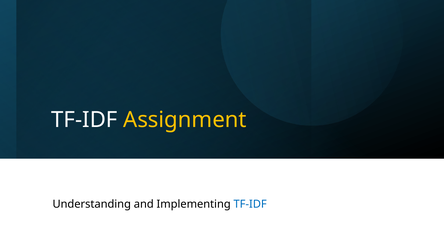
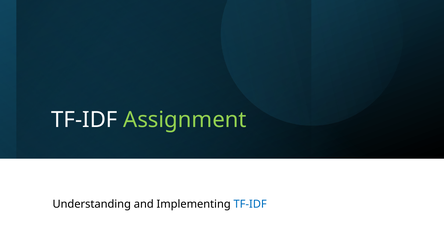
Assignment colour: yellow -> light green (185, 120)
